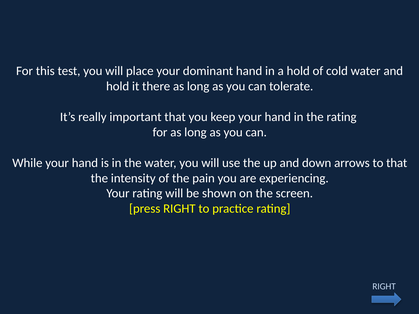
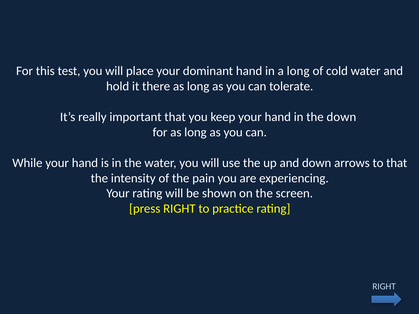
a hold: hold -> long (298, 71)
the rating: rating -> down (341, 117)
